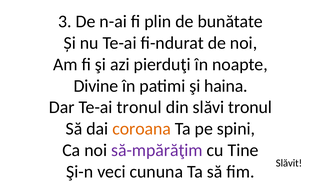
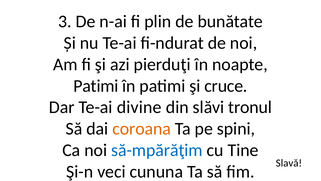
Divine: Divine -> Patimi (96, 86)
haina: haina -> cruce (226, 86)
Te-ai tronul: tronul -> divine (139, 107)
să-mpărăţim colour: purple -> blue (157, 150)
Slăvit: Slăvit -> Slavă (289, 163)
